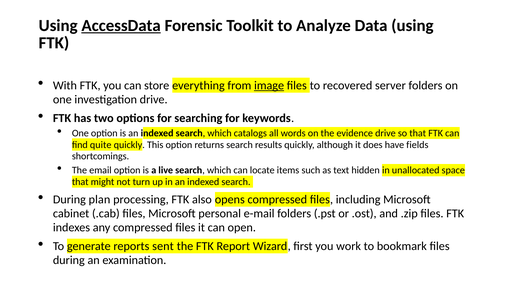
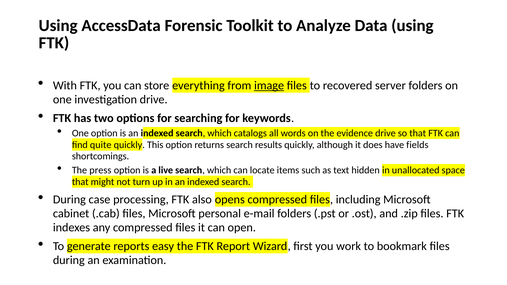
AccessData underline: present -> none (121, 26)
email: email -> press (100, 170)
plan: plan -> case (99, 200)
sent: sent -> easy (163, 246)
